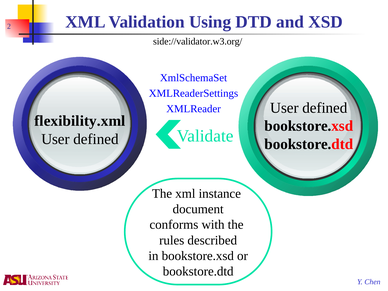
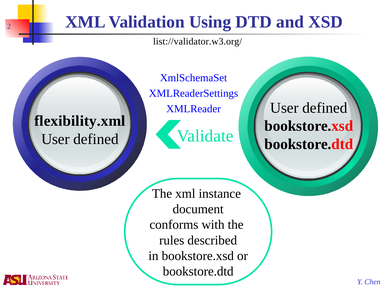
side://validator.w3.org/: side://validator.w3.org/ -> list://validator.w3.org/ (198, 41)
